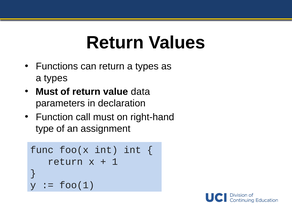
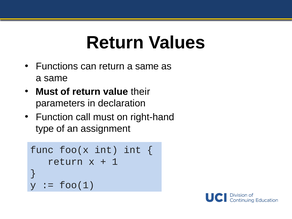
return a types: types -> same (147, 66)
types: types -> same (56, 78)
data: data -> their (140, 92)
